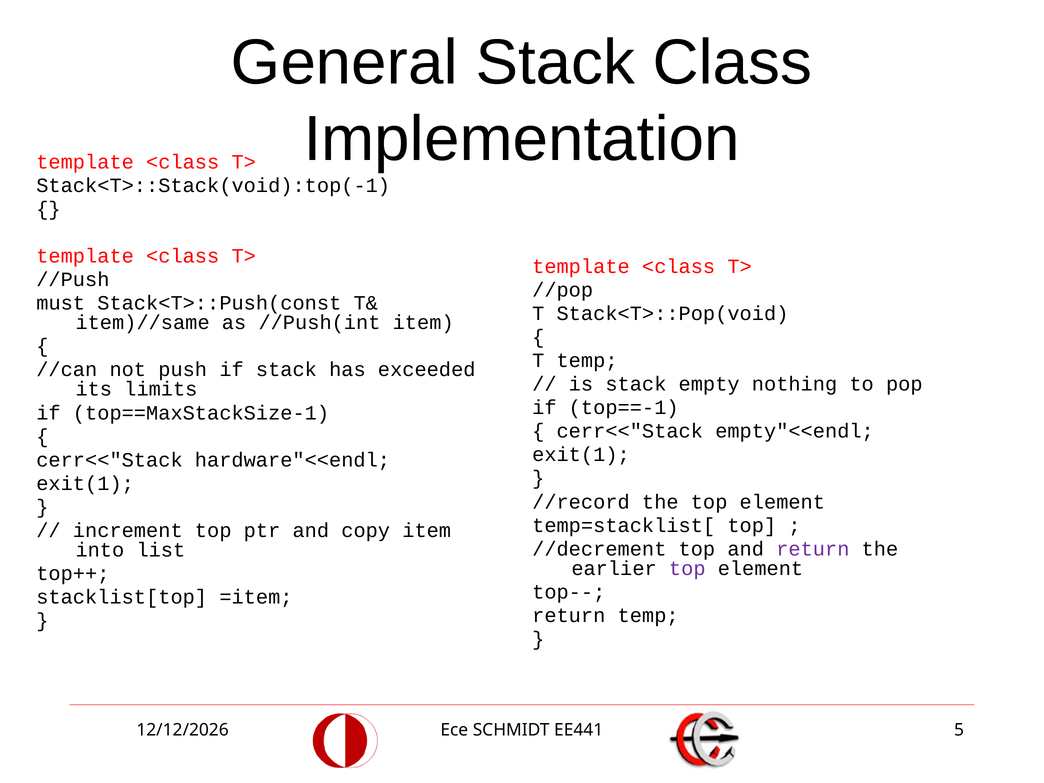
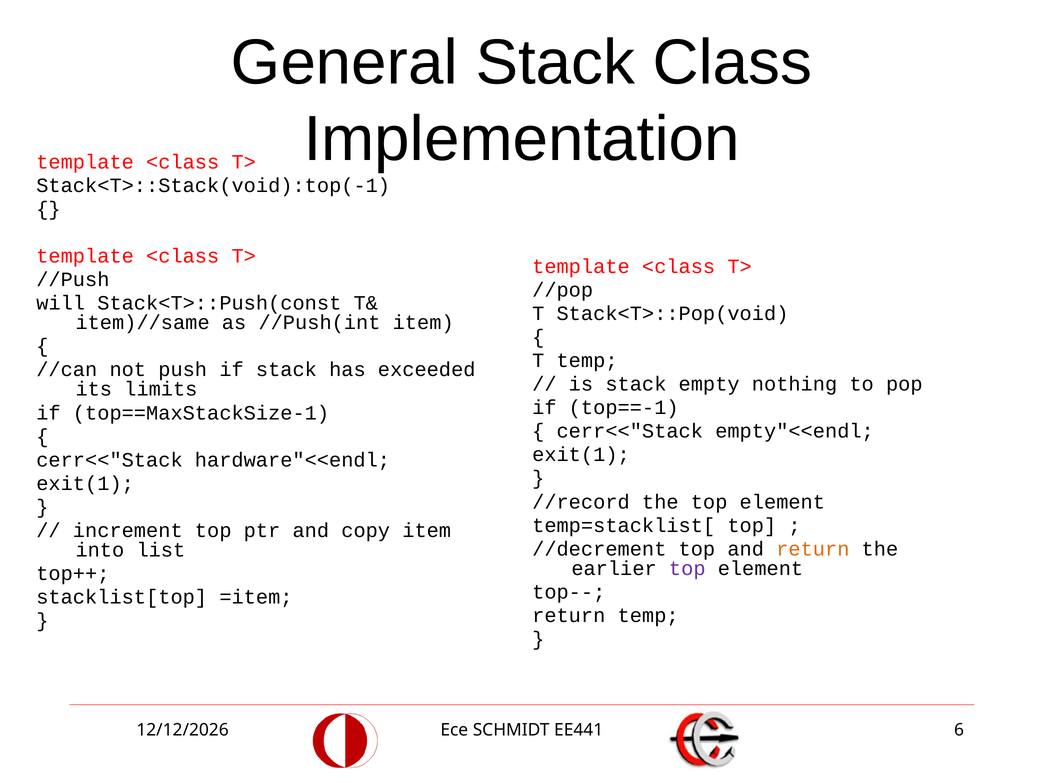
must: must -> will (61, 303)
return colour: purple -> orange (813, 549)
5: 5 -> 6 (959, 730)
